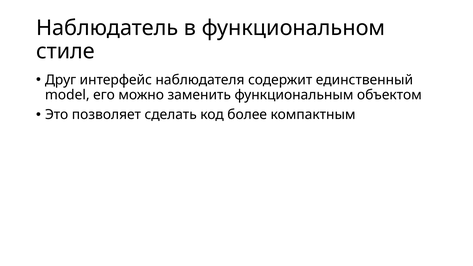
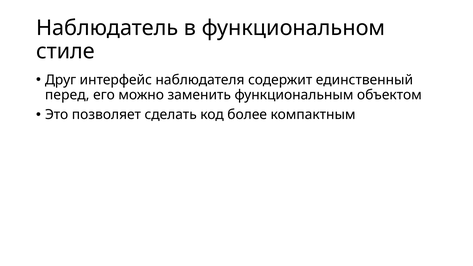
model: model -> перед (67, 95)
